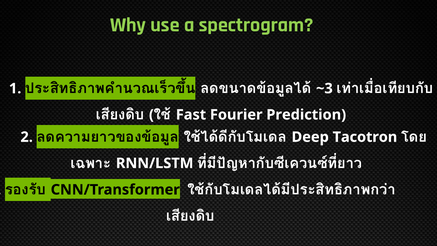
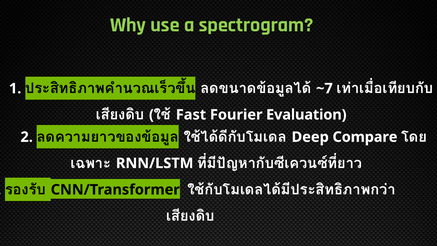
~3: ~3 -> ~7 (324, 88)
Prediction: Prediction -> Evaluation (306, 115)
Tacotron: Tacotron -> Compare (365, 137)
